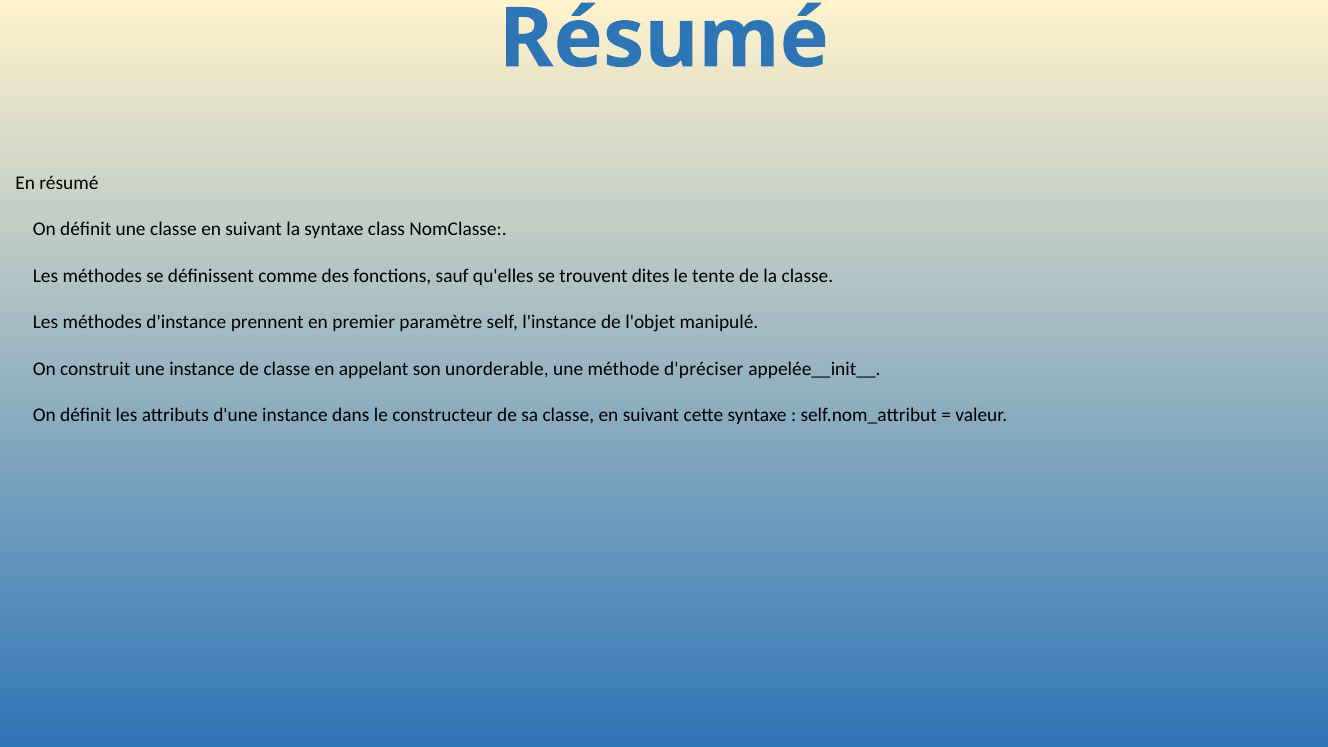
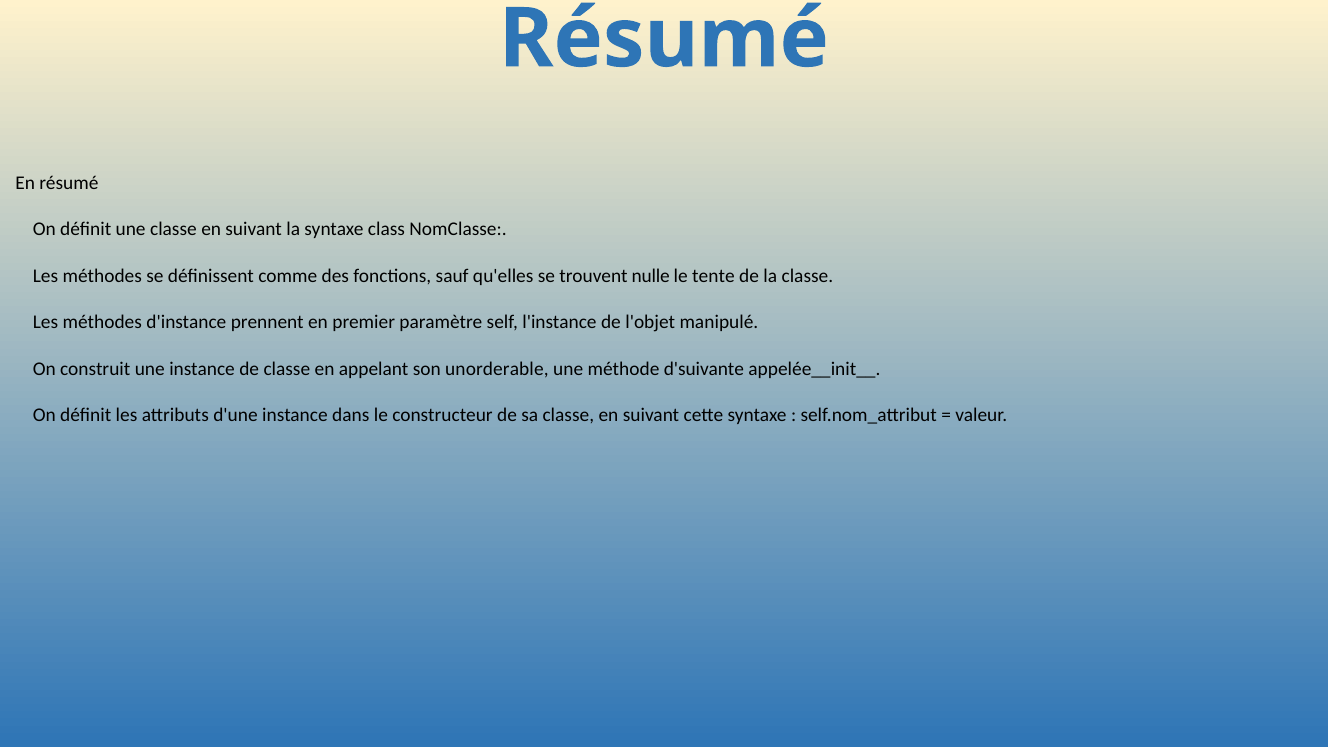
dites: dites -> nulle (651, 276)
d'préciser: d'préciser -> d'suivante (704, 369)
